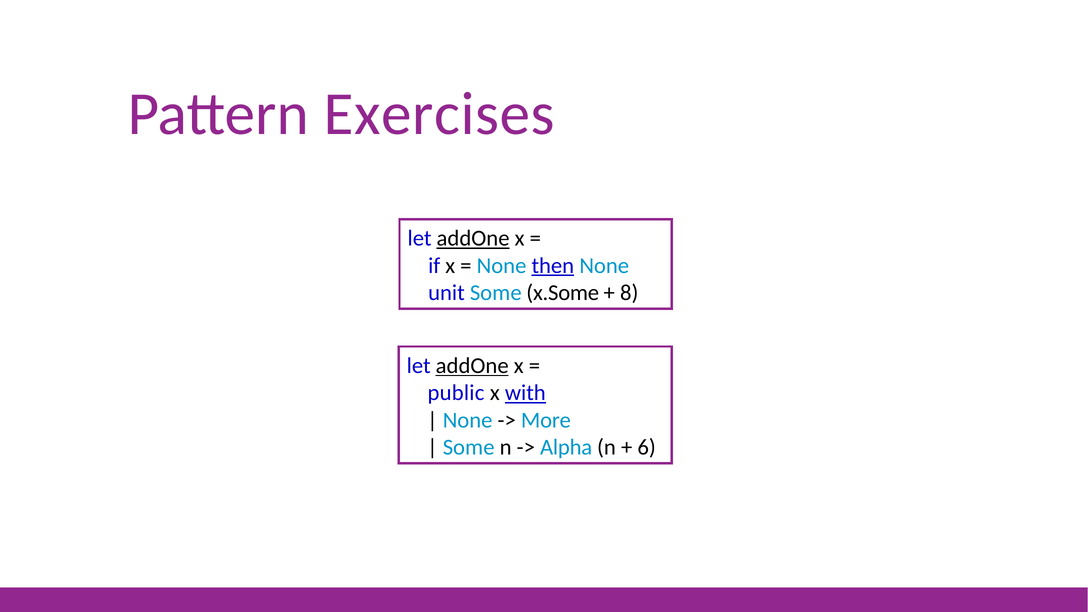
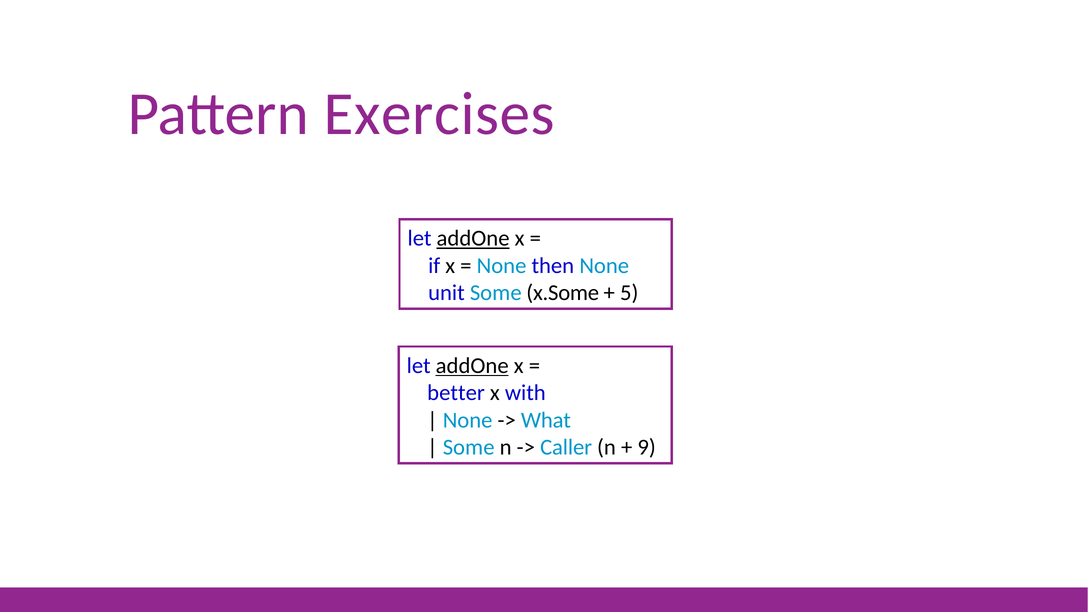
then underline: present -> none (553, 266)
8: 8 -> 5 (629, 293)
public: public -> better (456, 393)
with underline: present -> none (525, 393)
More: More -> What (546, 420)
Alpha: Alpha -> Caller (566, 447)
6: 6 -> 9 (647, 447)
